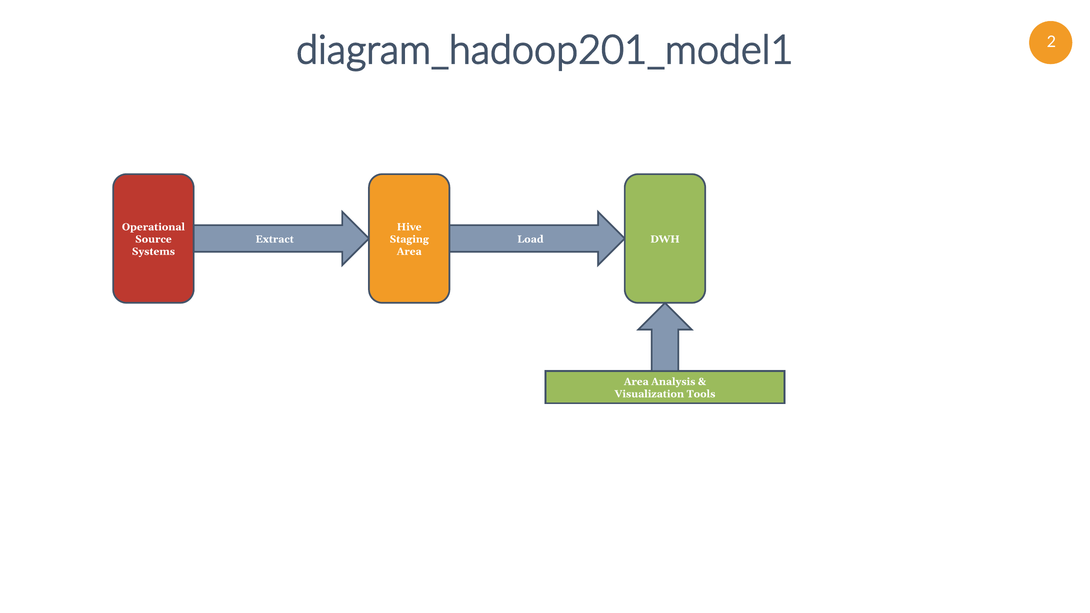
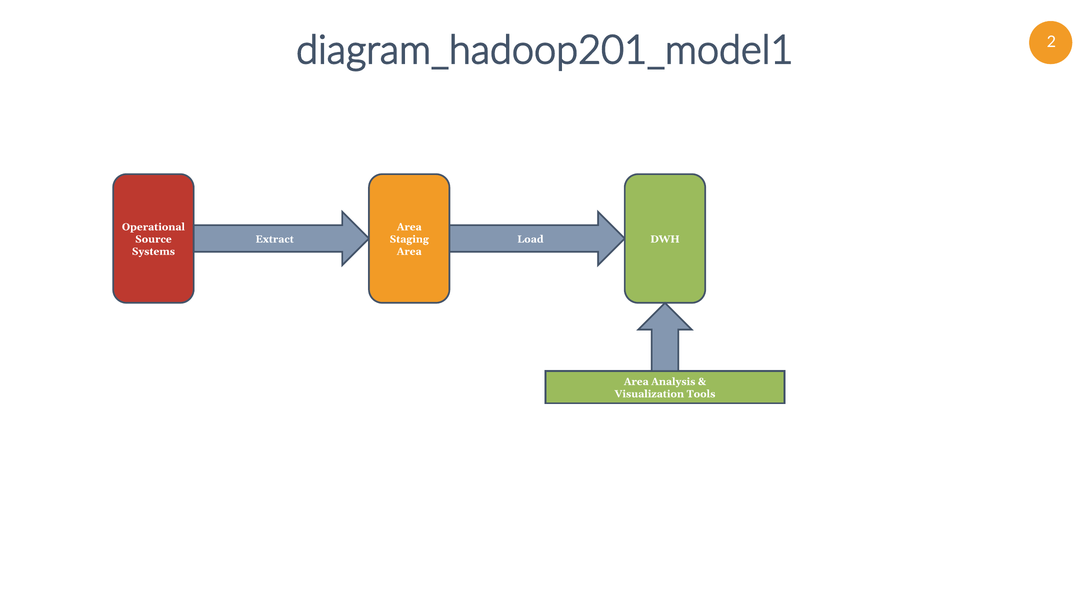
Hive: Hive -> Area (409, 227)
